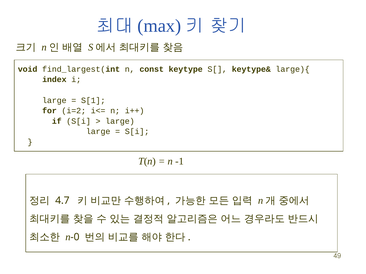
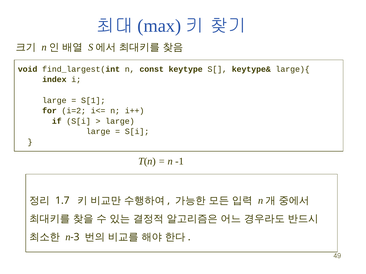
4.7: 4.7 -> 1.7 (62, 201)
-0: -0 -> -3 (75, 238)
